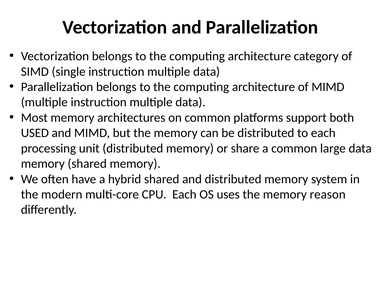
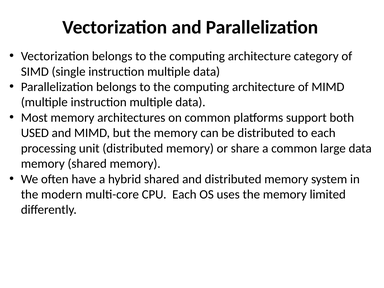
reason: reason -> limited (328, 194)
